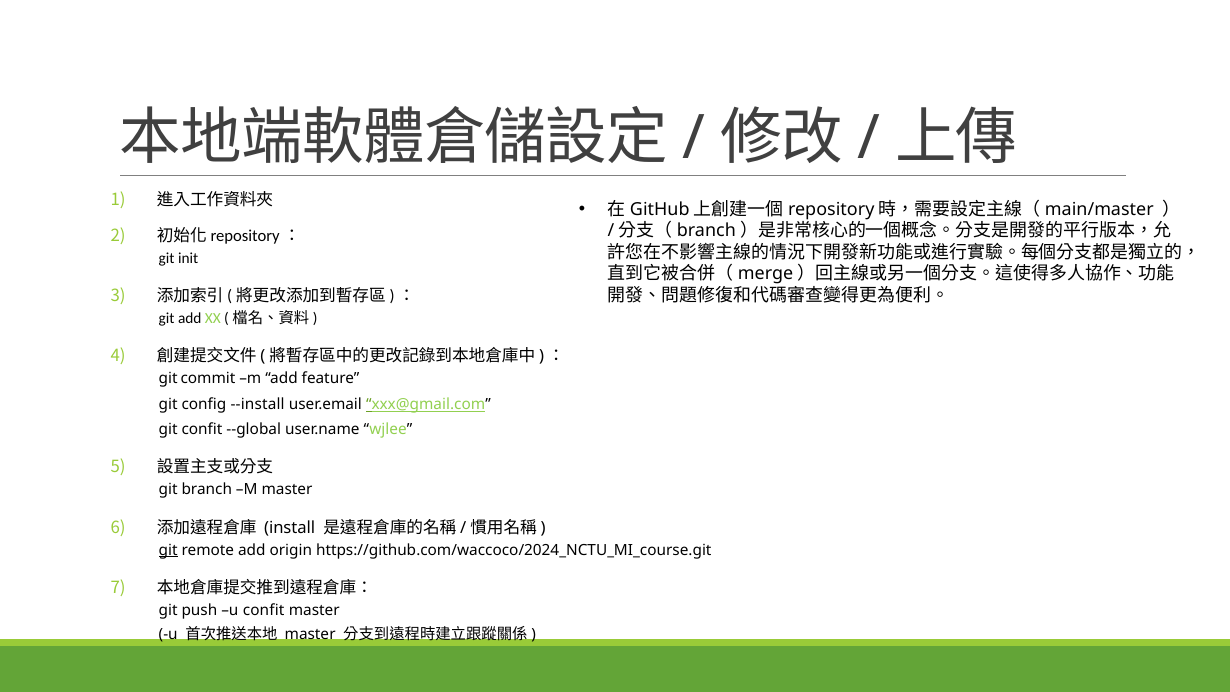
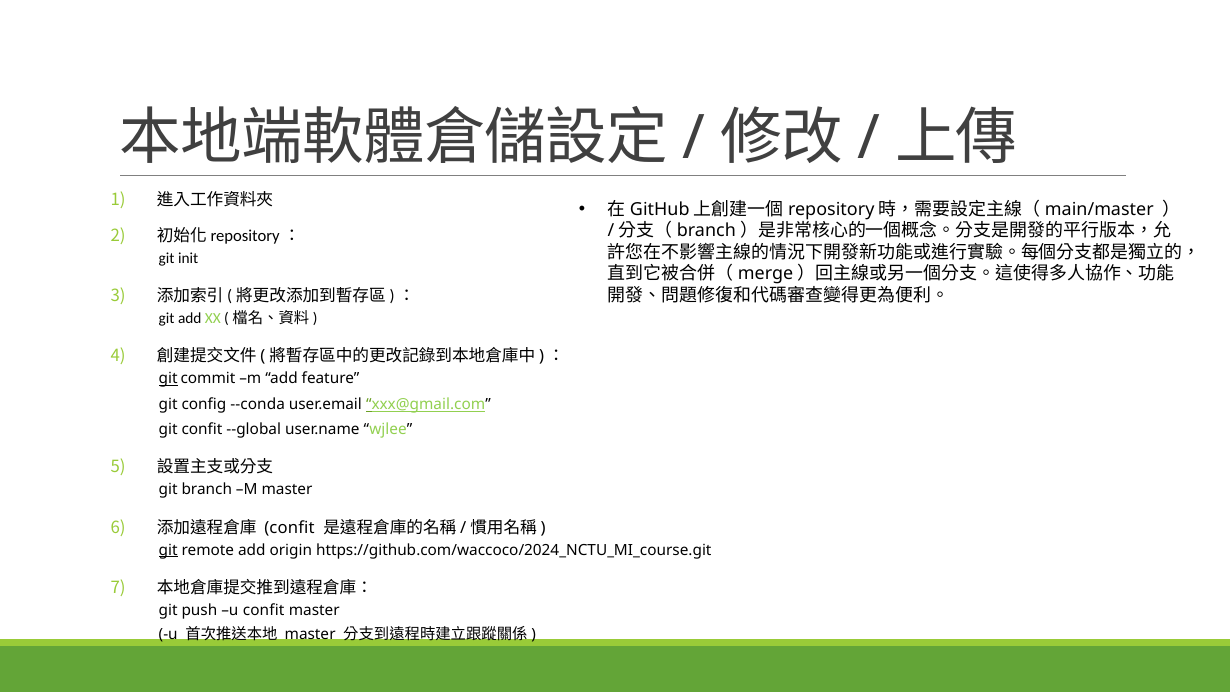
git underline: none -> present (168, 379)
--install: --install -> --conda (258, 405)
install: install -> confit (289, 528)
